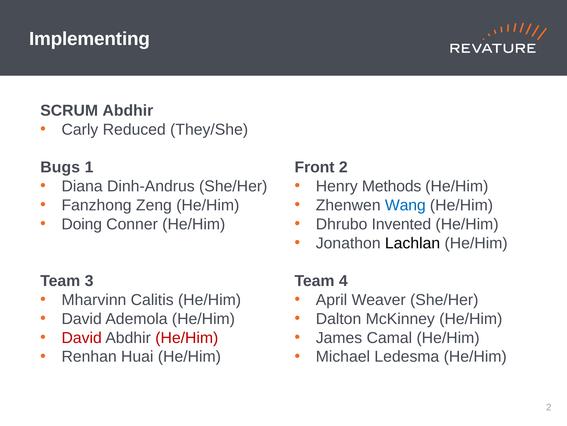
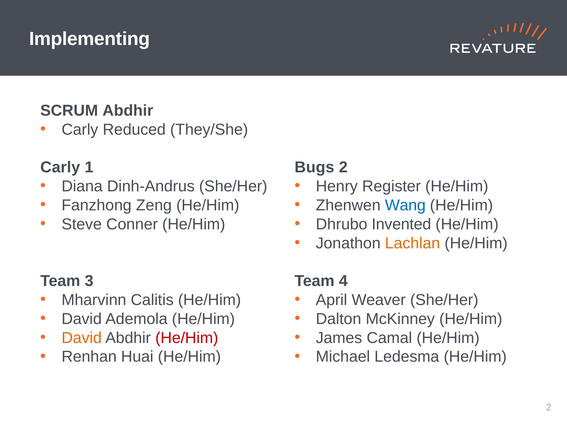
Bugs: Bugs -> Carly (60, 167)
Front: Front -> Bugs (314, 167)
Methods: Methods -> Register (392, 186)
Doing: Doing -> Steve (82, 224)
Lachlan colour: black -> orange (413, 243)
David colour: red -> orange (82, 337)
